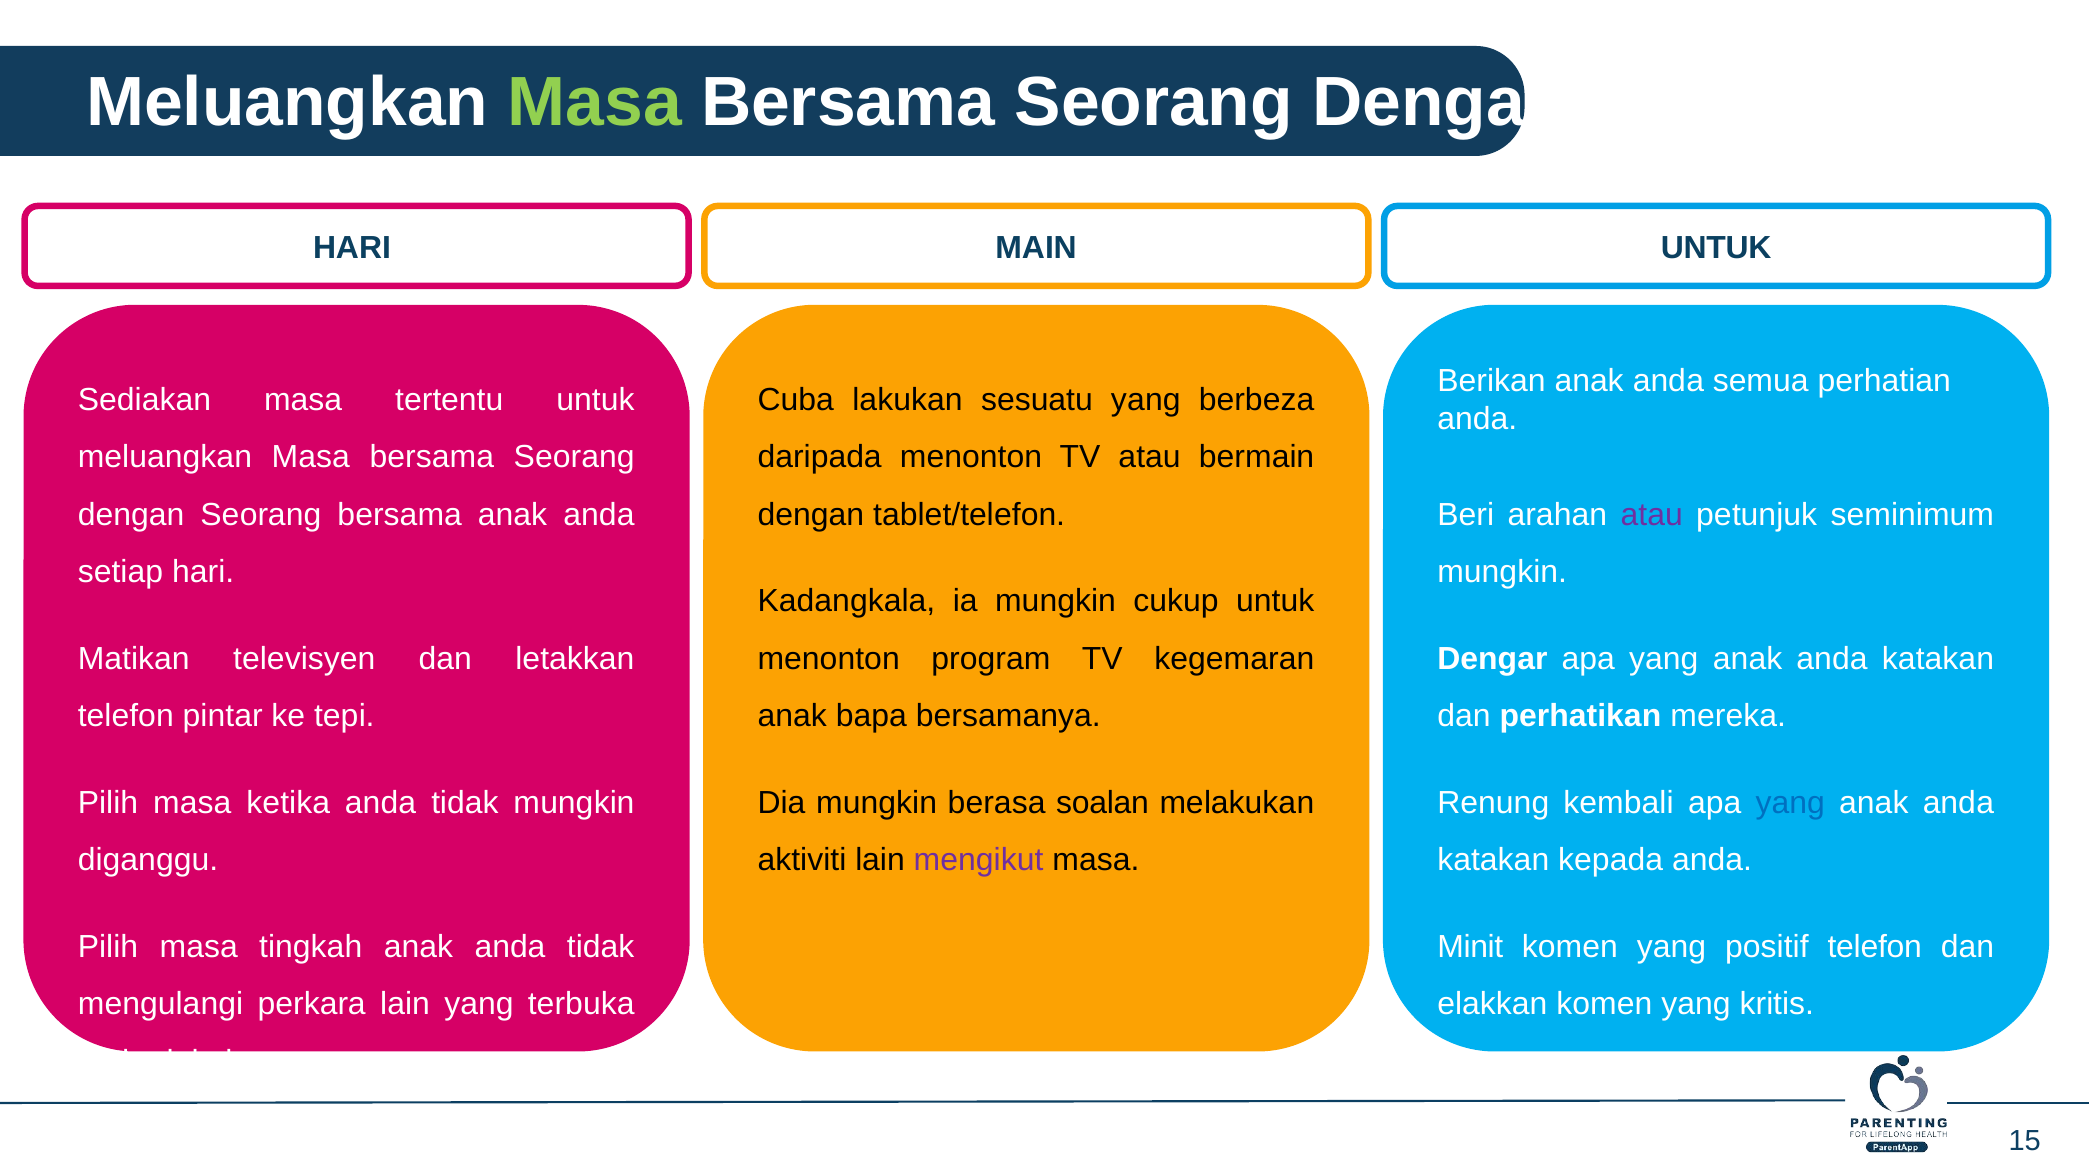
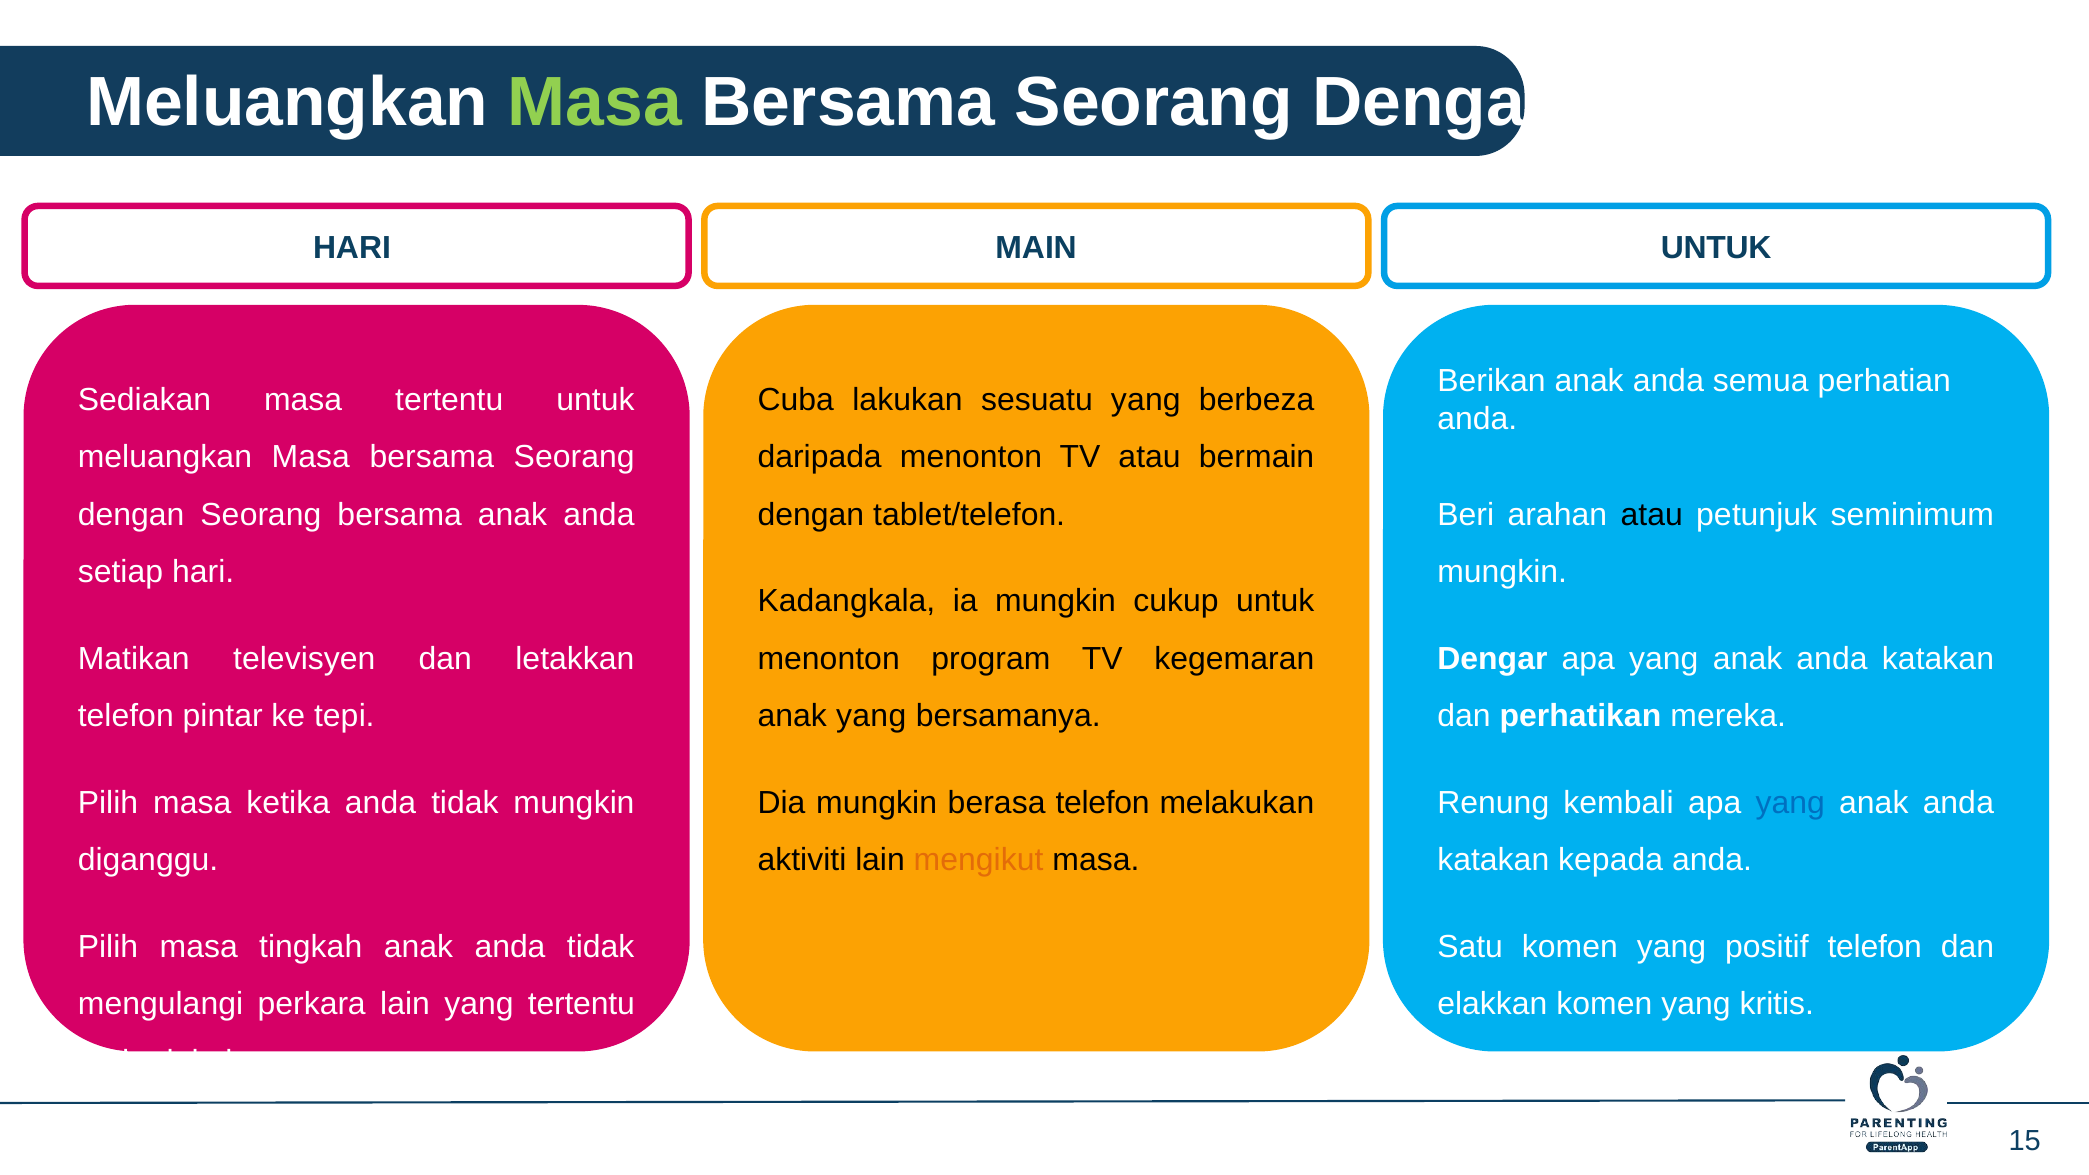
atau colour: purple -> black (1652, 515)
anak bapa: bapa -> yang (871, 716)
berasa soalan: soalan -> telefon (1103, 803)
mengikut colour: purple -> orange (979, 860)
Minit: Minit -> Satu (1470, 947)
yang terbuka: terbuka -> tertentu (581, 1004)
